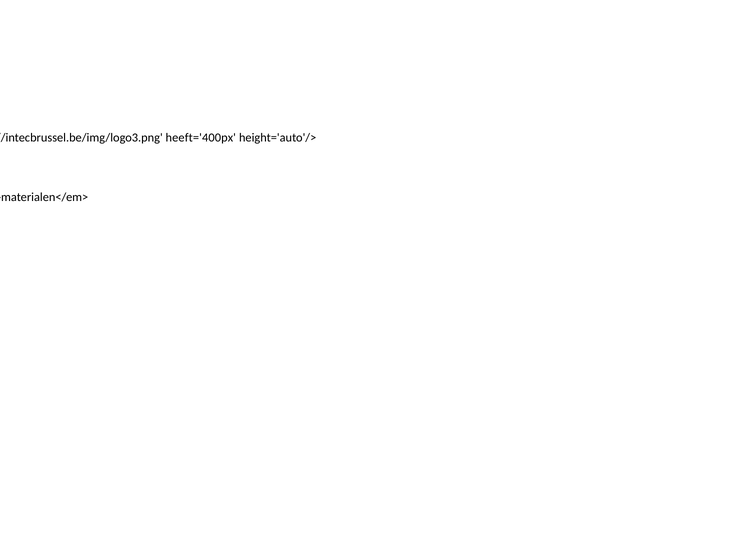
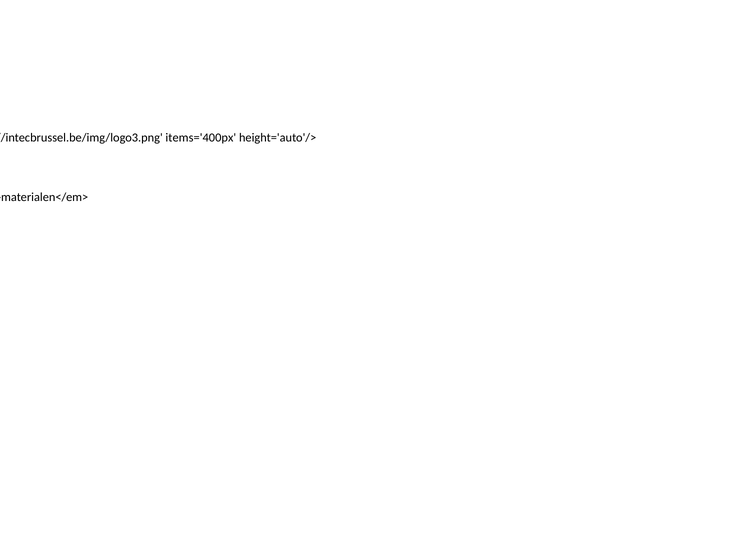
heeft='400px: heeft='400px -> items='400px (201, 138)
